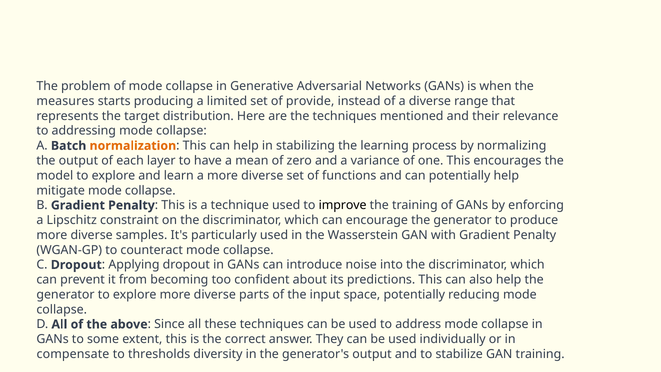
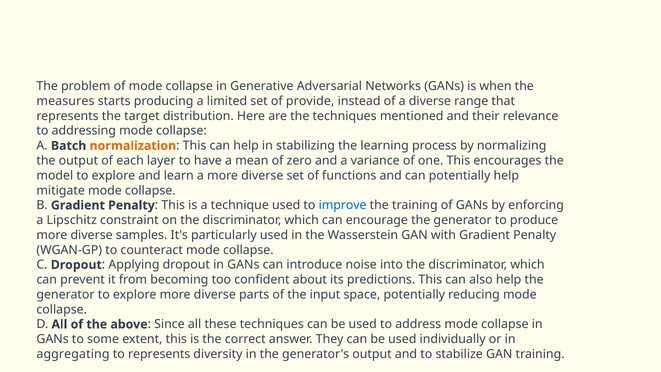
improve colour: black -> blue (343, 205)
compensate: compensate -> aggregating (73, 354)
to thresholds: thresholds -> represents (159, 354)
